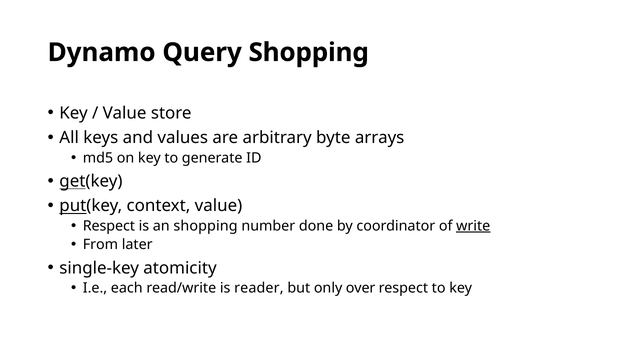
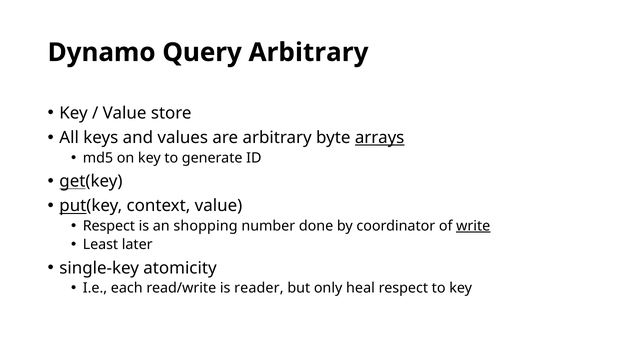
Query Shopping: Shopping -> Arbitrary (309, 53)
arrays underline: none -> present (380, 138)
From: From -> Least (100, 245)
over: over -> heal (360, 289)
